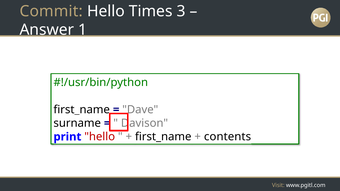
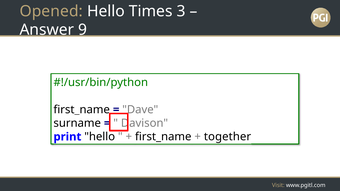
Commit: Commit -> Opened (51, 11)
1: 1 -> 9 (83, 30)
hello colour: red -> black (100, 137)
contents: contents -> together (228, 137)
